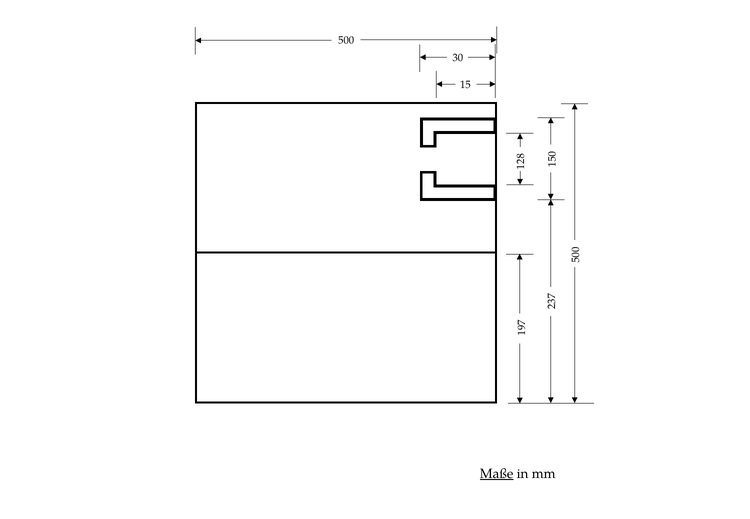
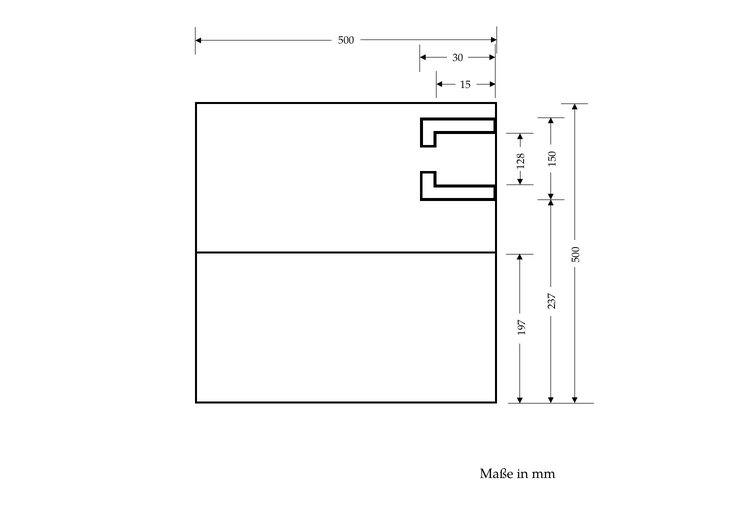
Maße underline: present -> none (497, 474)
